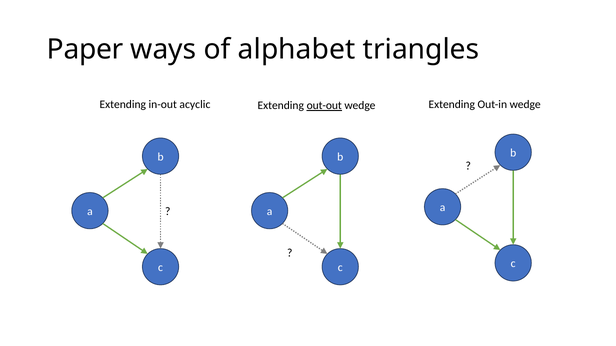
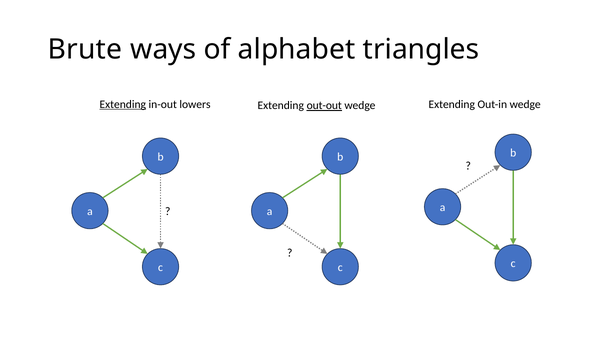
Paper: Paper -> Brute (85, 50)
Extending underline: none -> present (123, 104)
acyclic: acyclic -> lowers (195, 104)
